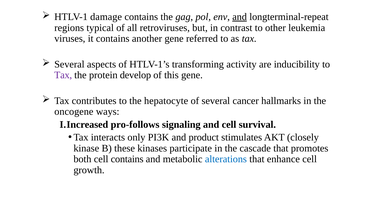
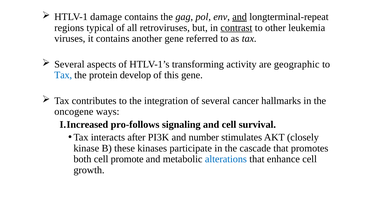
contrast underline: none -> present (236, 28)
inducibility: inducibility -> geographic (297, 64)
Tax colour: purple -> blue (63, 75)
hepatocyte: hepatocyte -> integration (166, 101)
only: only -> after (136, 137)
product: product -> number (204, 137)
cell contains: contains -> promote (127, 159)
